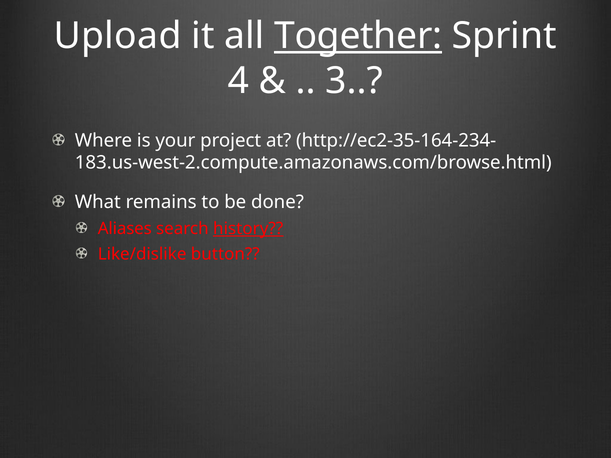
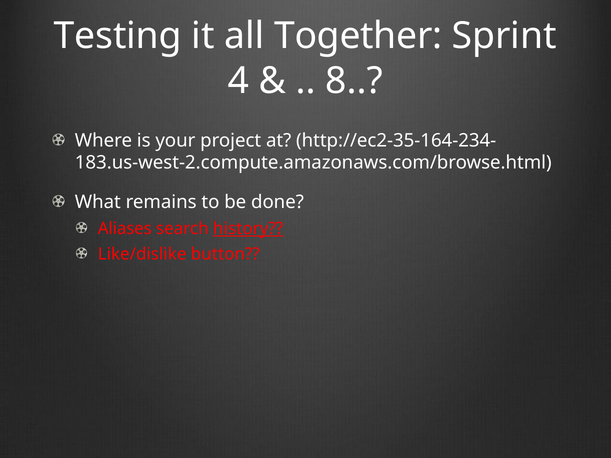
Upload: Upload -> Testing (118, 36)
Together underline: present -> none (358, 36)
3: 3 -> 8 (354, 81)
